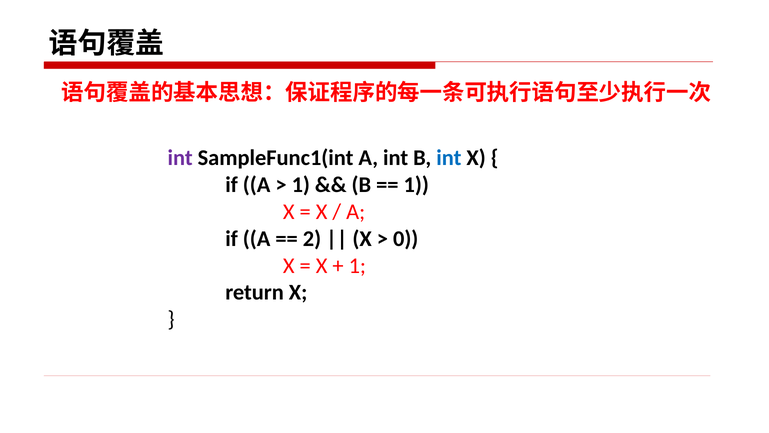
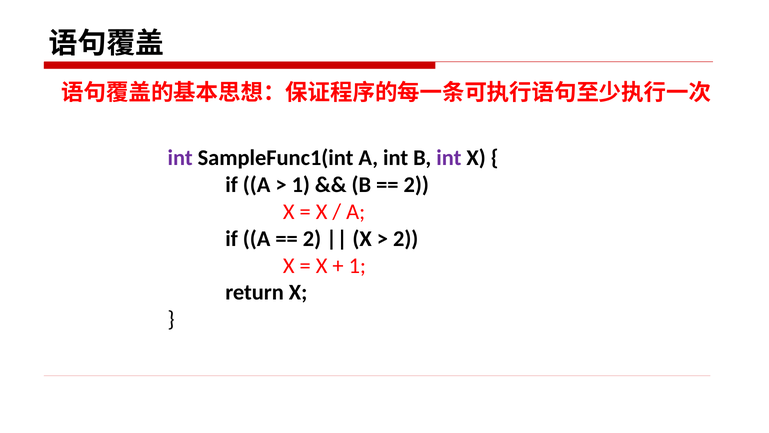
int colour: blue -> purple (449, 158)
1: 1 -> 2 (416, 185)
0: 0 -> 2 (406, 238)
